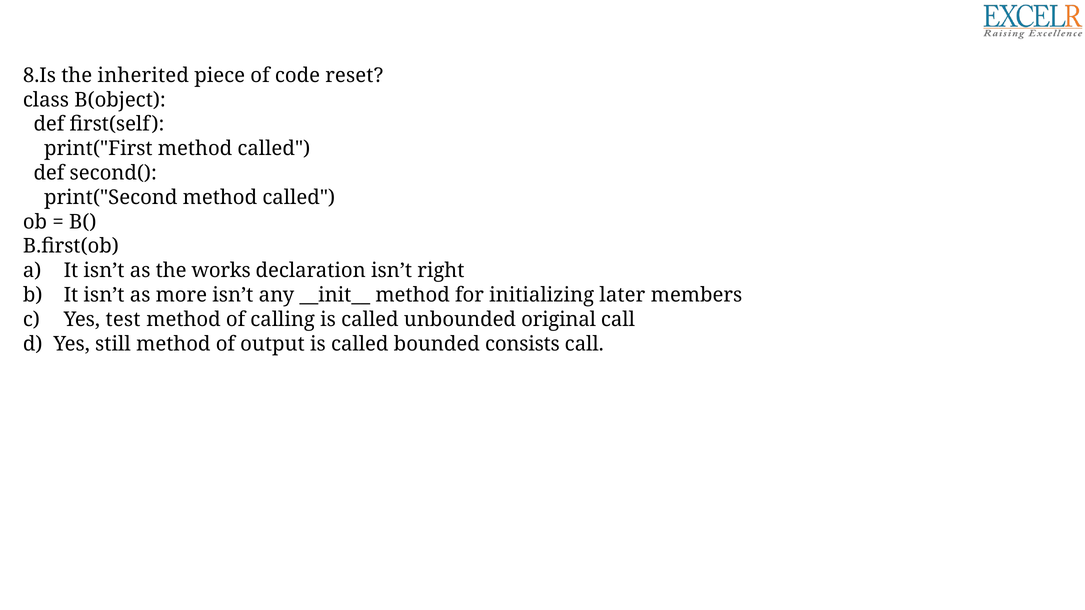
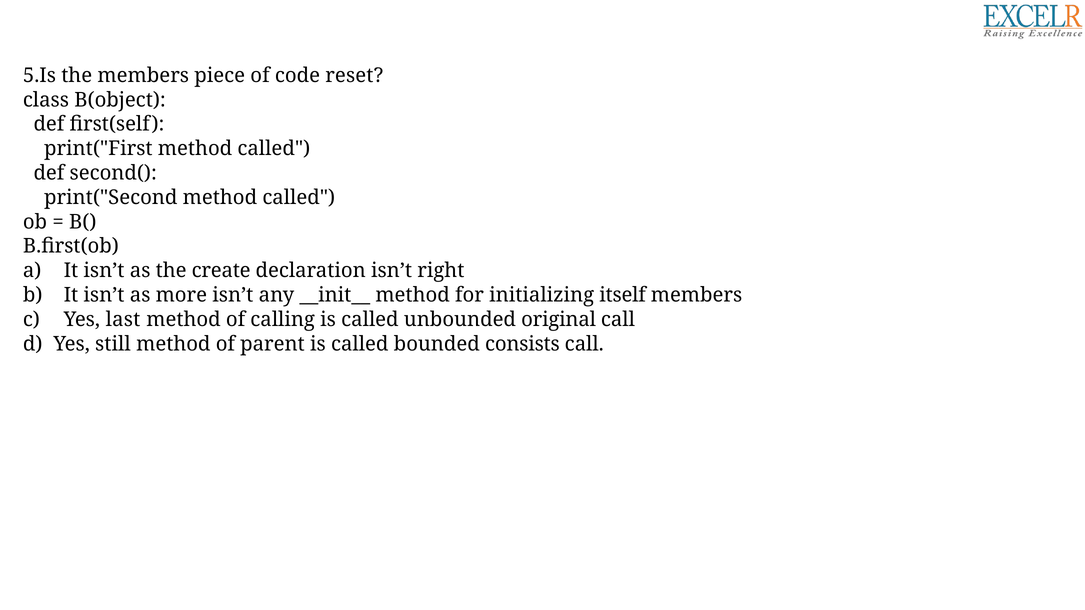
8.Is: 8.Is -> 5.Is (39, 76)
the inherited: inherited -> members (143, 76)
works: works -> create (221, 271)
later: later -> itself (623, 295)
test: test -> last (123, 320)
output: output -> parent (272, 344)
